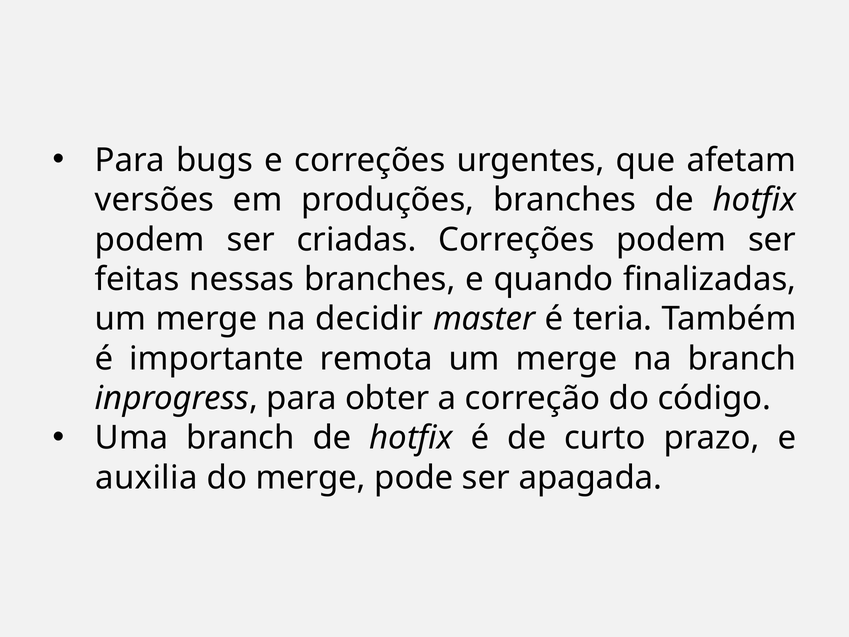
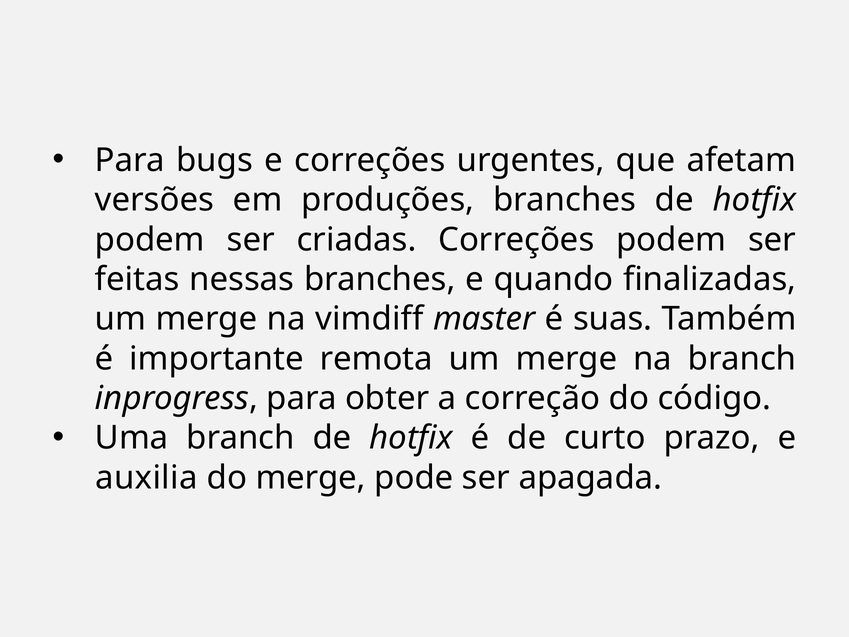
decidir: decidir -> vimdiff (369, 319)
teria: teria -> suas (613, 319)
